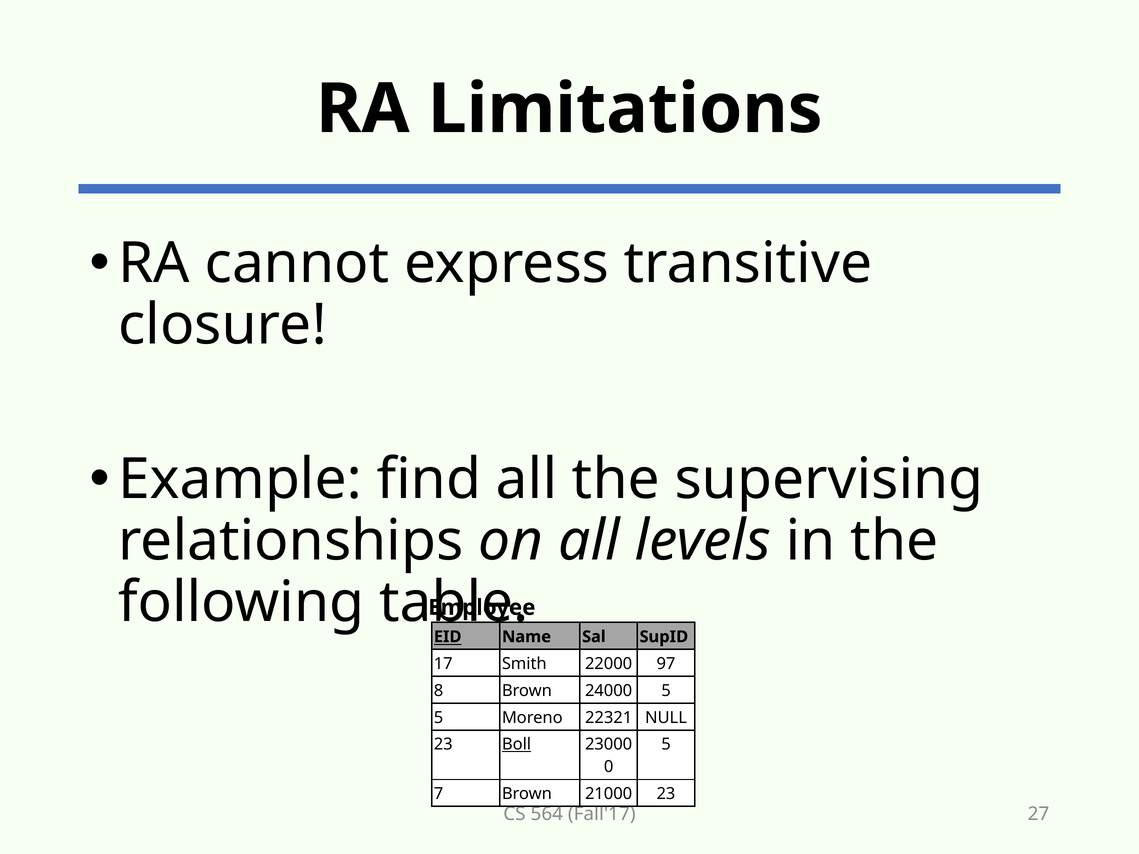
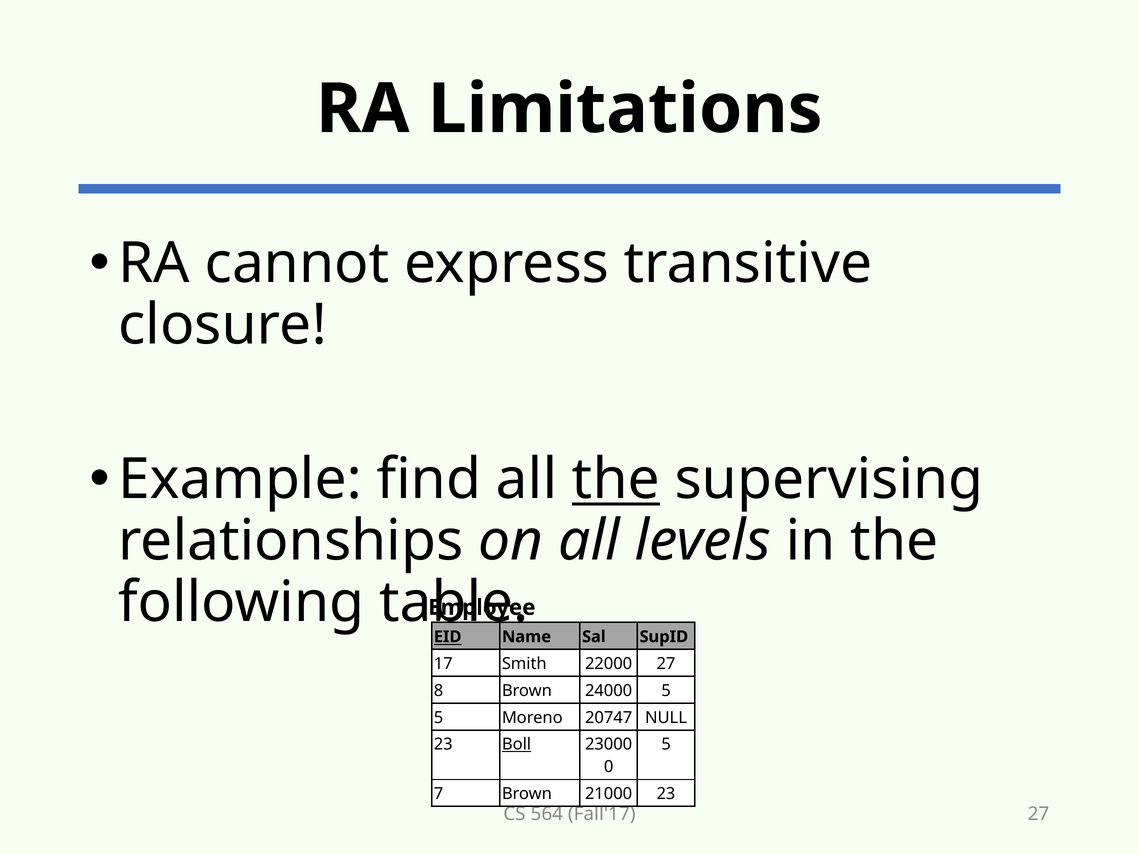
the underline: none -> present (616, 480)
22000 97: 97 -> 27 (666, 664)
22321: 22321 -> 20747 (609, 718)
